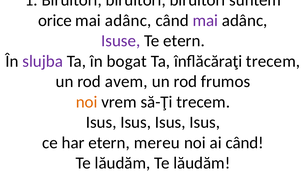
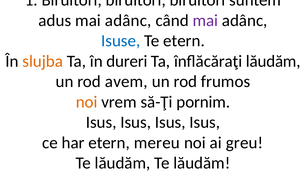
orice: orice -> adus (55, 20)
Isuse colour: purple -> blue (121, 41)
slujba colour: purple -> orange (43, 61)
bogat: bogat -> dureri (127, 61)
înflăcăraţi trecem: trecem -> lăudăm (273, 61)
să-Ţi trecem: trecem -> pornim (203, 102)
ai când: când -> greu (244, 143)
